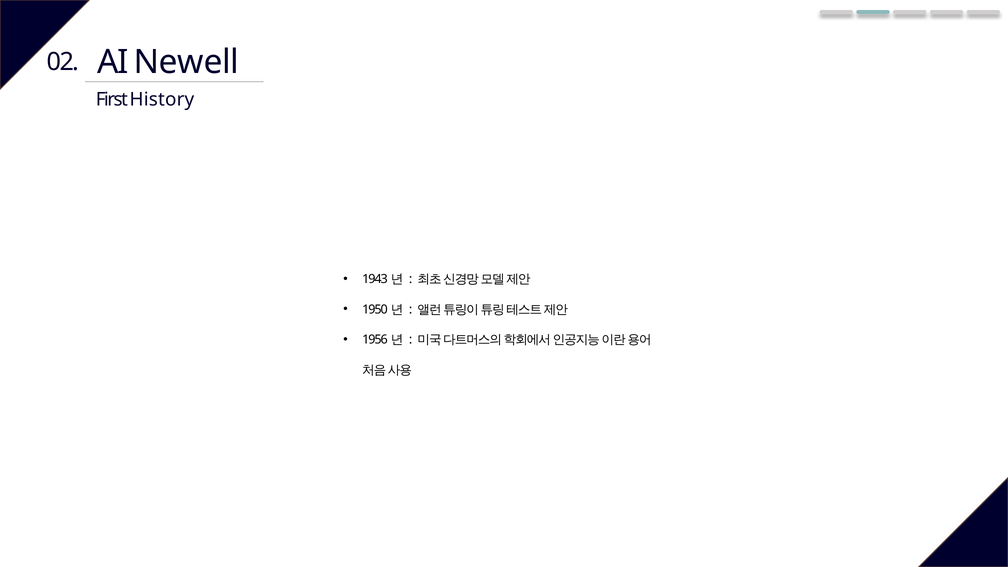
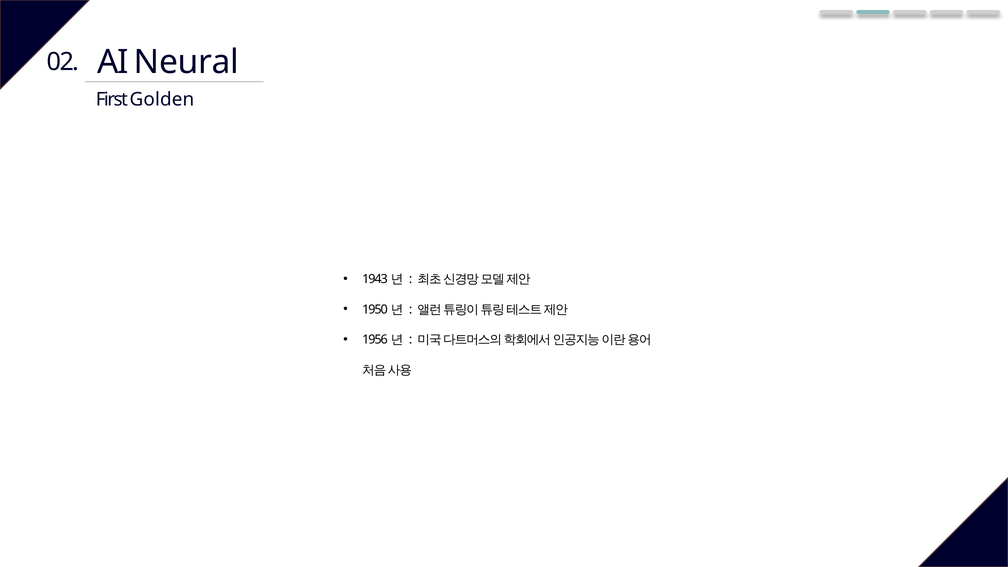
Newell: Newell -> Neural (186, 62)
History: History -> Golden (162, 100)
